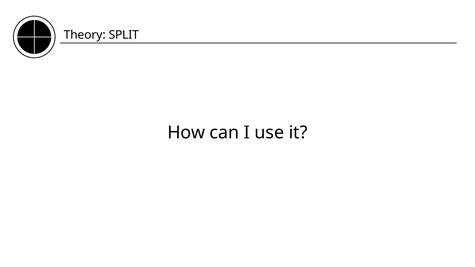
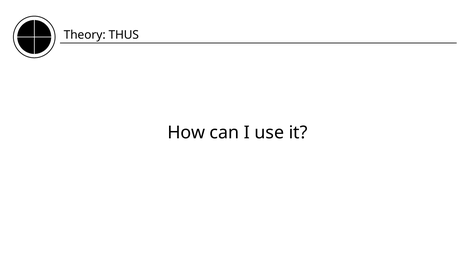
SPLIT: SPLIT -> THUS (124, 35)
